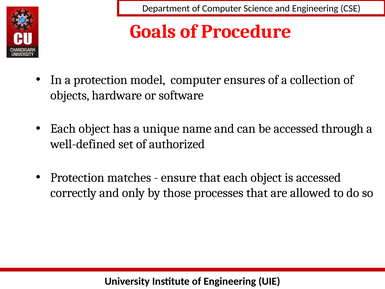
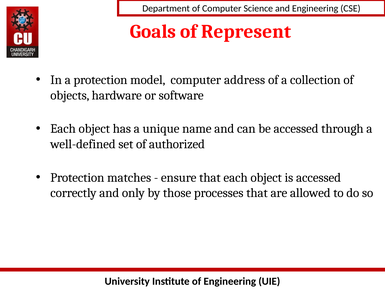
Procedure: Procedure -> Represent (246, 31)
ensures: ensures -> address (245, 80)
